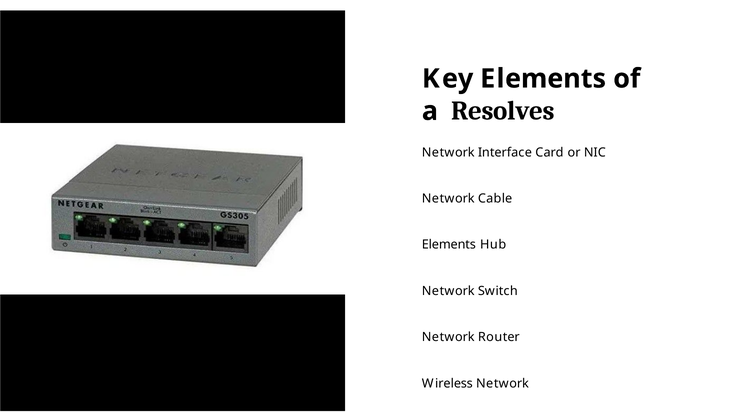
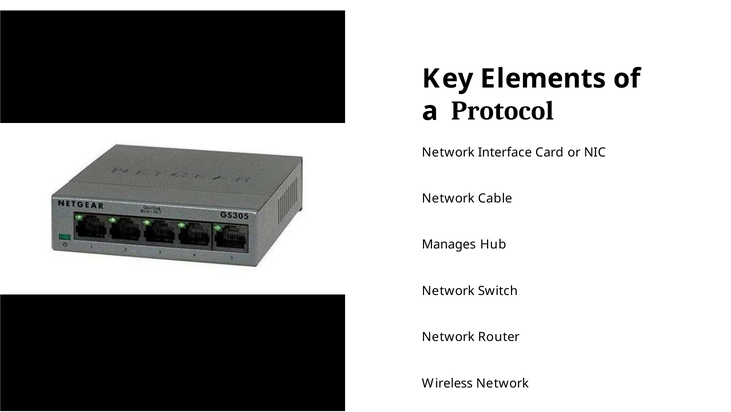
Resolves: Resolves -> Protocol (503, 111)
Elements: Elements -> Manages (449, 244)
